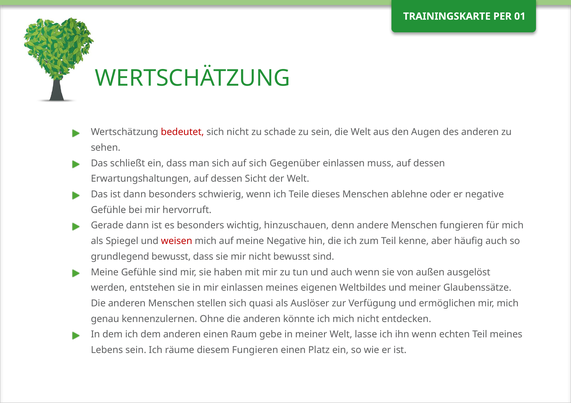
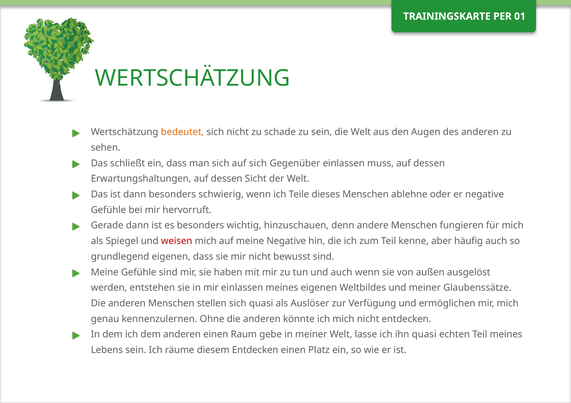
bedeutet colour: red -> orange (182, 132)
grundlegend bewusst: bewusst -> eigenen (171, 256)
ihn wenn: wenn -> quasi (424, 334)
diesem Fungieren: Fungieren -> Entdecken (255, 350)
